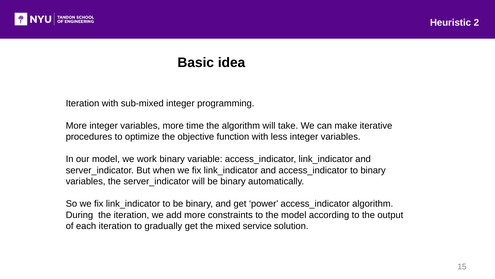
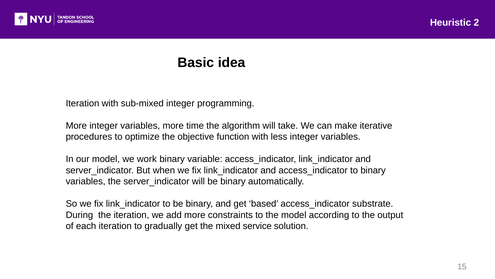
power: power -> based (264, 203)
access_indicator algorithm: algorithm -> substrate (373, 203)
